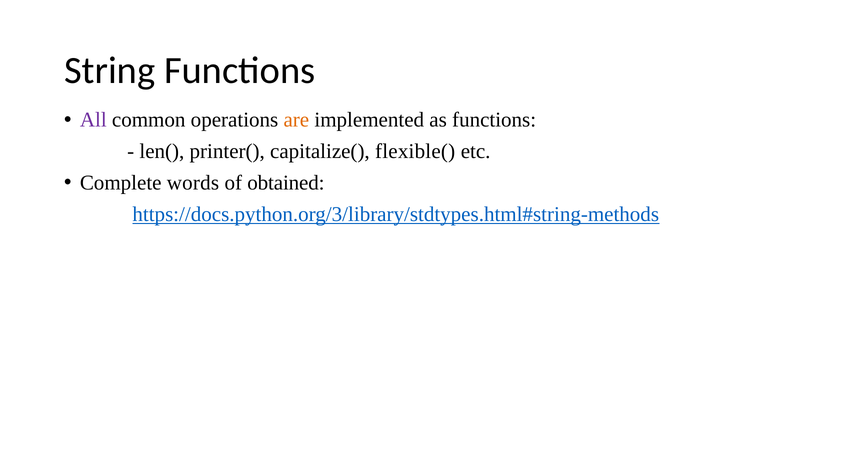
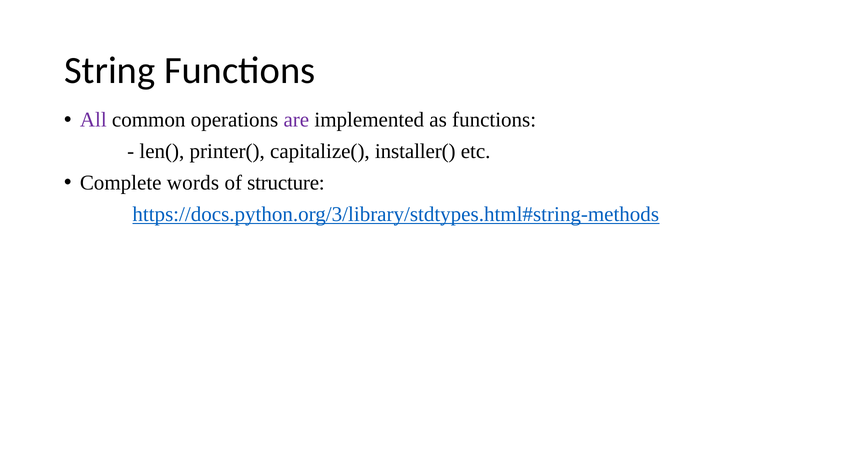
are colour: orange -> purple (296, 120)
flexible(: flexible( -> installer( (415, 151)
obtained: obtained -> structure (286, 183)
